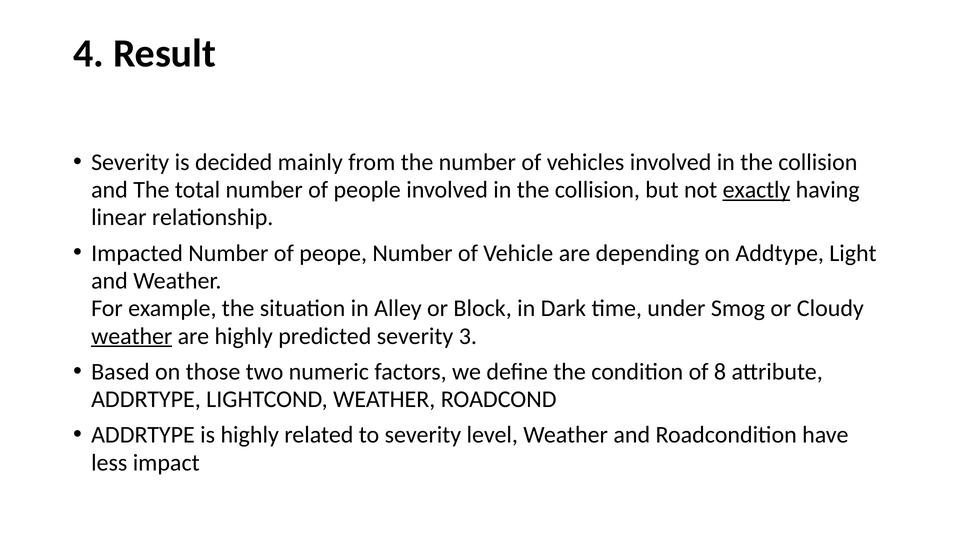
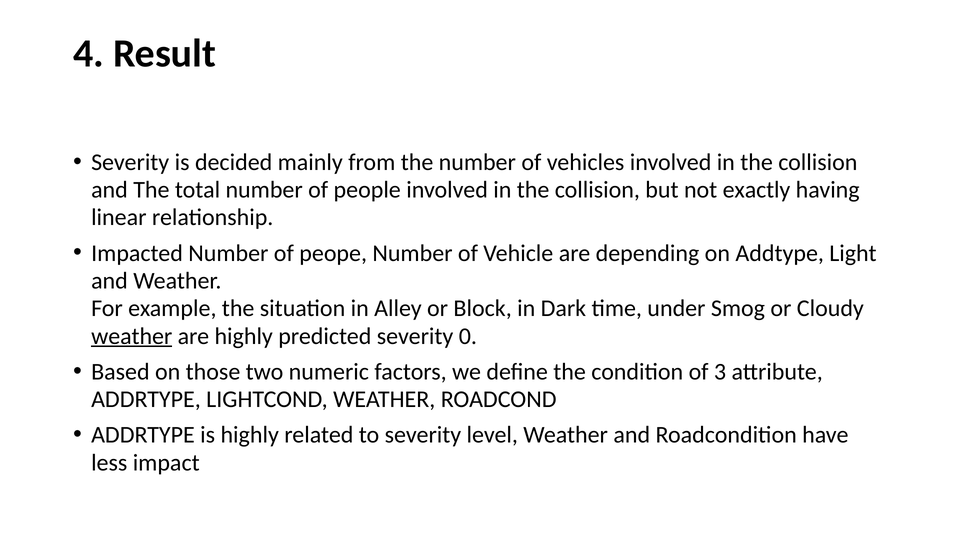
exactly underline: present -> none (757, 190)
3: 3 -> 0 (468, 336)
8: 8 -> 3 (720, 372)
